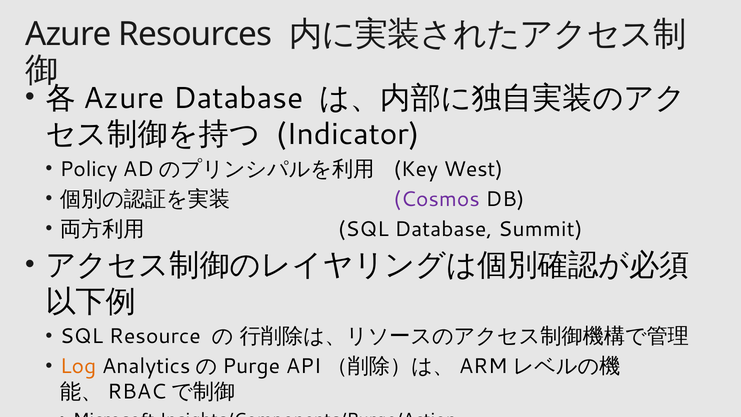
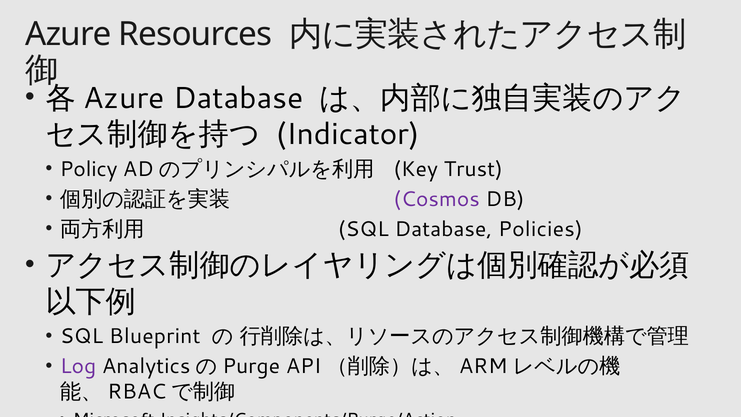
West: West -> Trust (473, 169)
Summit: Summit -> Policies (540, 229)
Resource: Resource -> Blueprint (155, 336)
Log colour: orange -> purple (78, 366)
